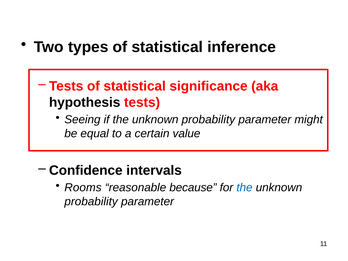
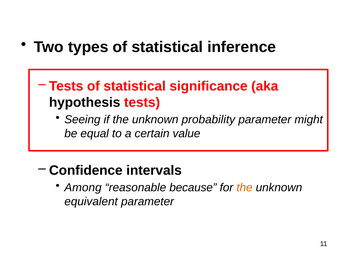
Rooms: Rooms -> Among (83, 188)
the colour: blue -> orange (245, 188)
probability: probability -> equivalent (91, 202)
